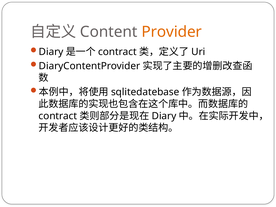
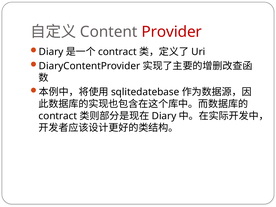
Provider colour: orange -> red (172, 32)
